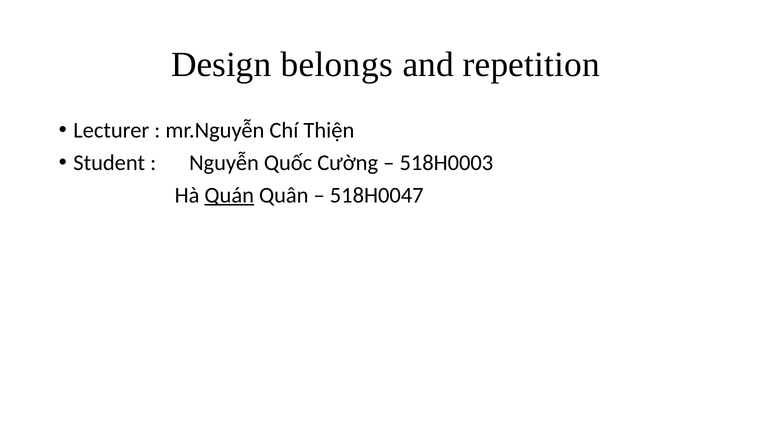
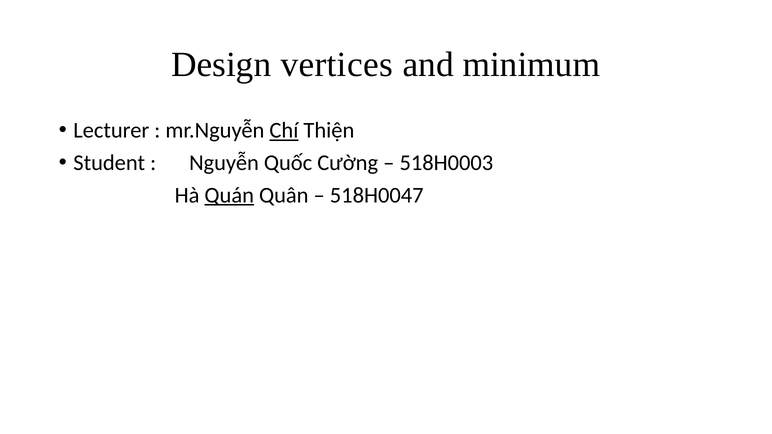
belongs: belongs -> vertices (337, 65)
repetition: repetition -> minimum (531, 65)
Chí underline: none -> present (284, 131)
